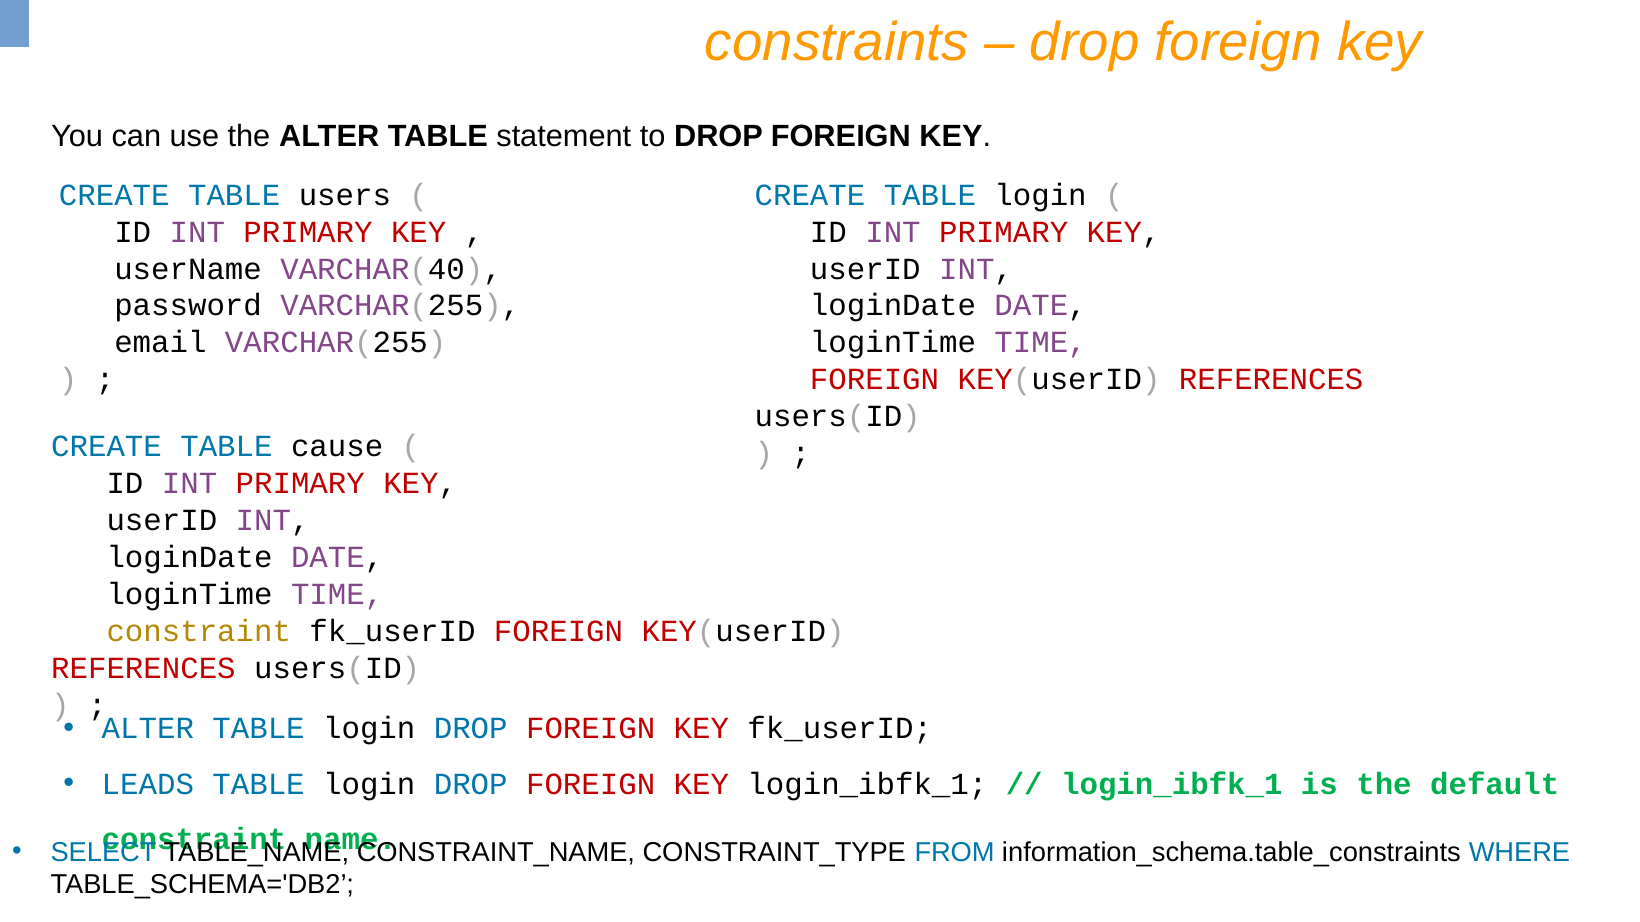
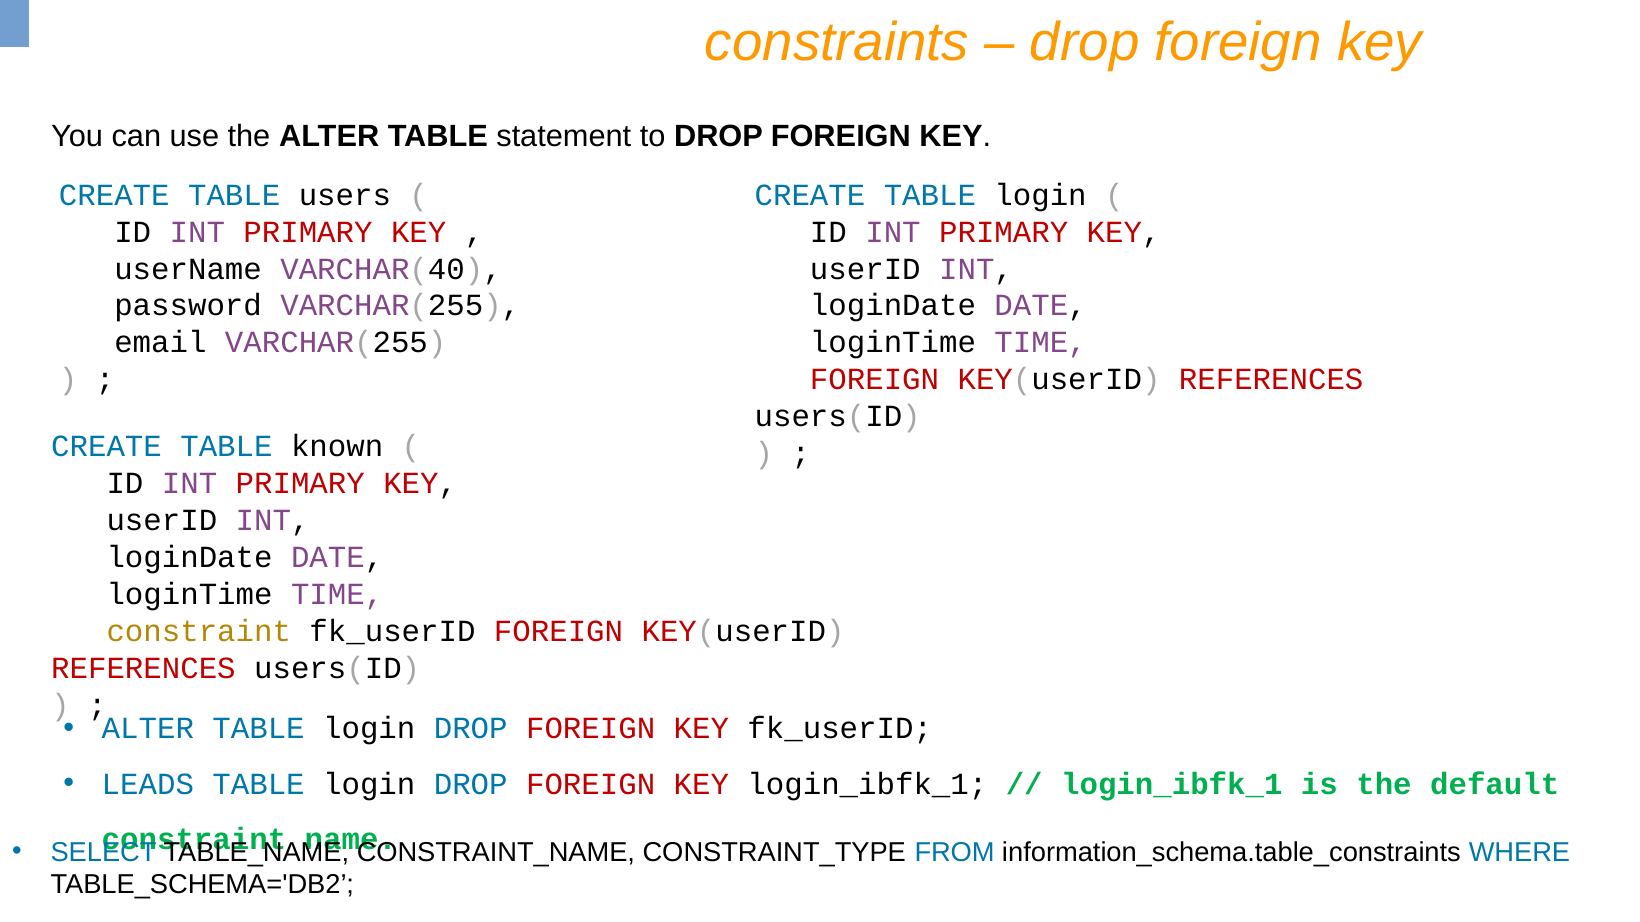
cause: cause -> known (337, 447)
